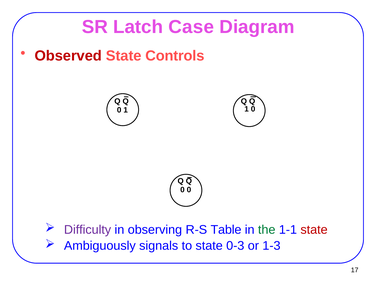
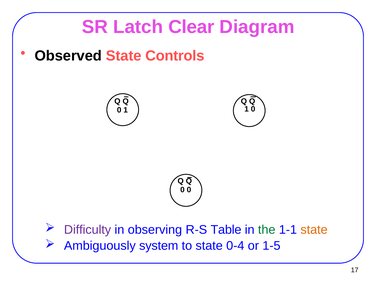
Case: Case -> Clear (191, 27)
Observed colour: red -> black (68, 56)
state colour: red -> orange (314, 230)
signals: signals -> system (159, 246)
0-3: 0-3 -> 0-4 (235, 246)
1-3: 1-3 -> 1-5 (271, 246)
